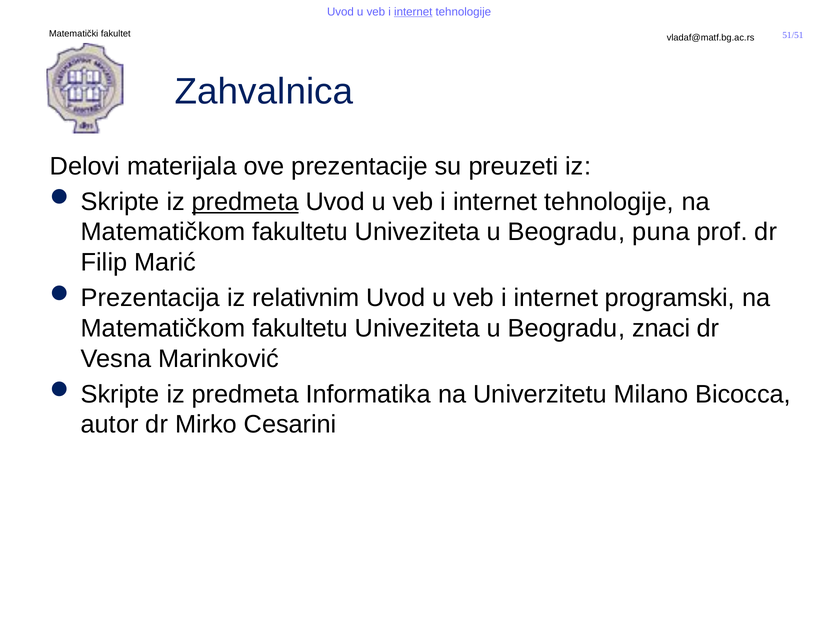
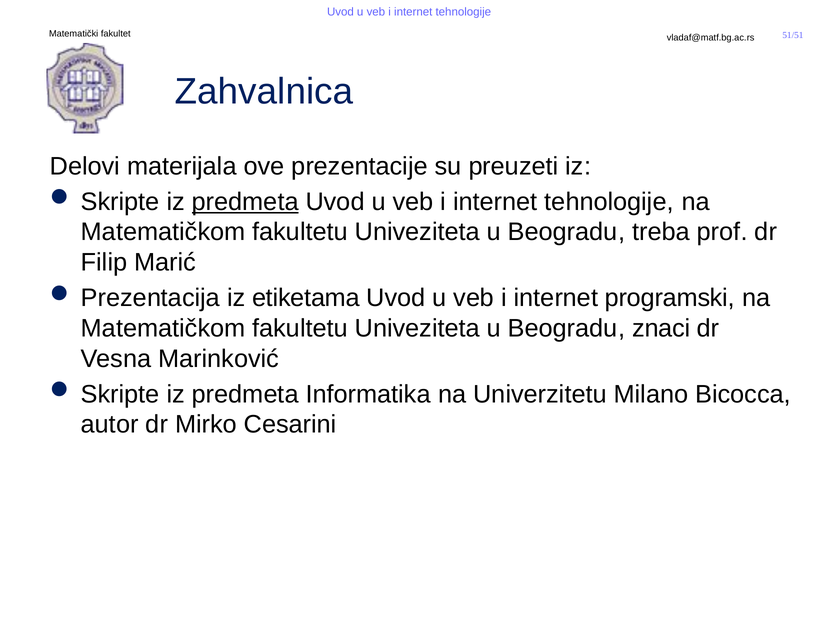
internet underline: present -> none (413, 12)
puna: puna -> treba (661, 232)
relativnim: relativnim -> etiketama (306, 298)
